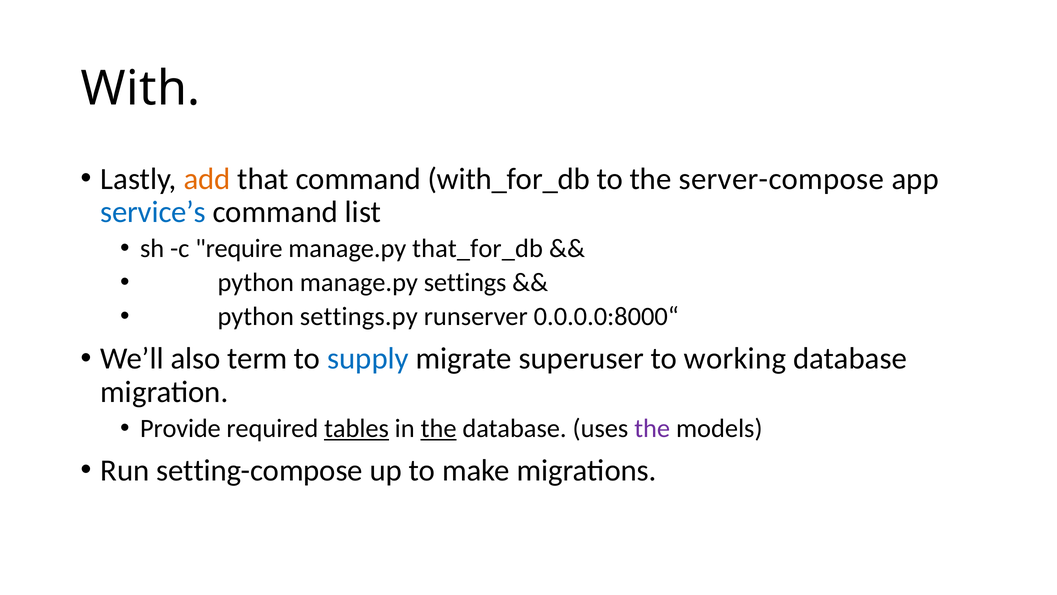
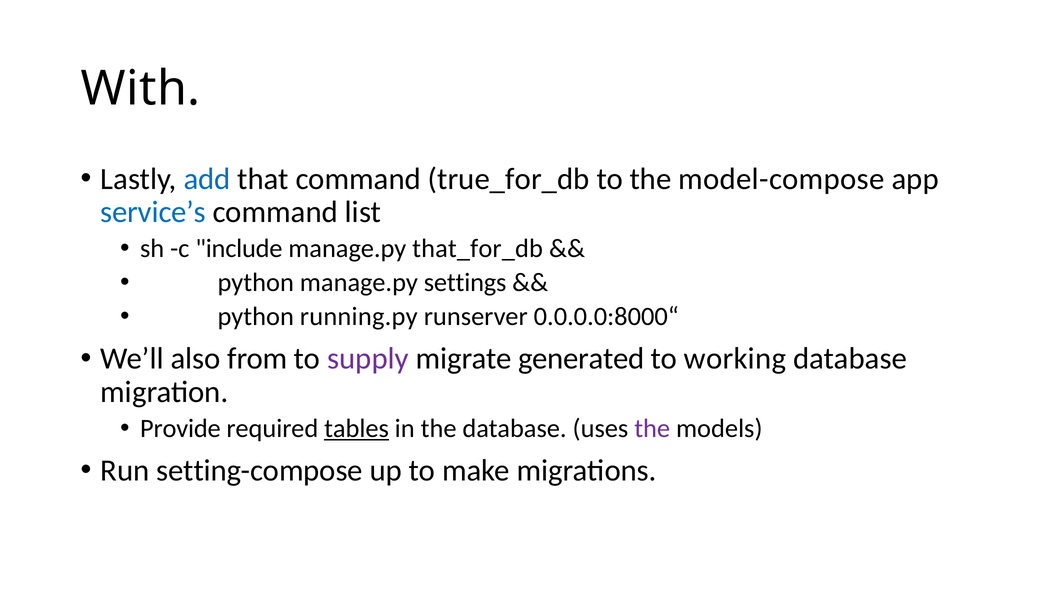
add colour: orange -> blue (207, 179)
with_for_db: with_for_db -> true_for_db (509, 179)
server-compose: server-compose -> model-compose (781, 179)
require: require -> include (239, 248)
settings.py: settings.py -> running.py (359, 316)
term: term -> from (258, 358)
supply colour: blue -> purple (368, 358)
superuser: superuser -> generated (581, 358)
the underline: present -> none (439, 428)
